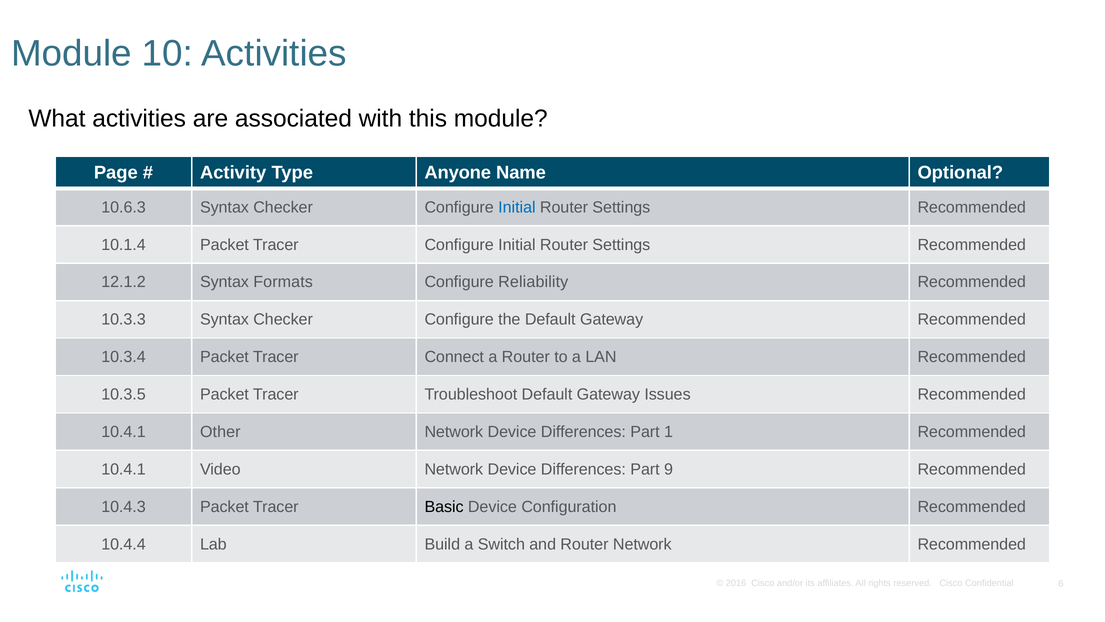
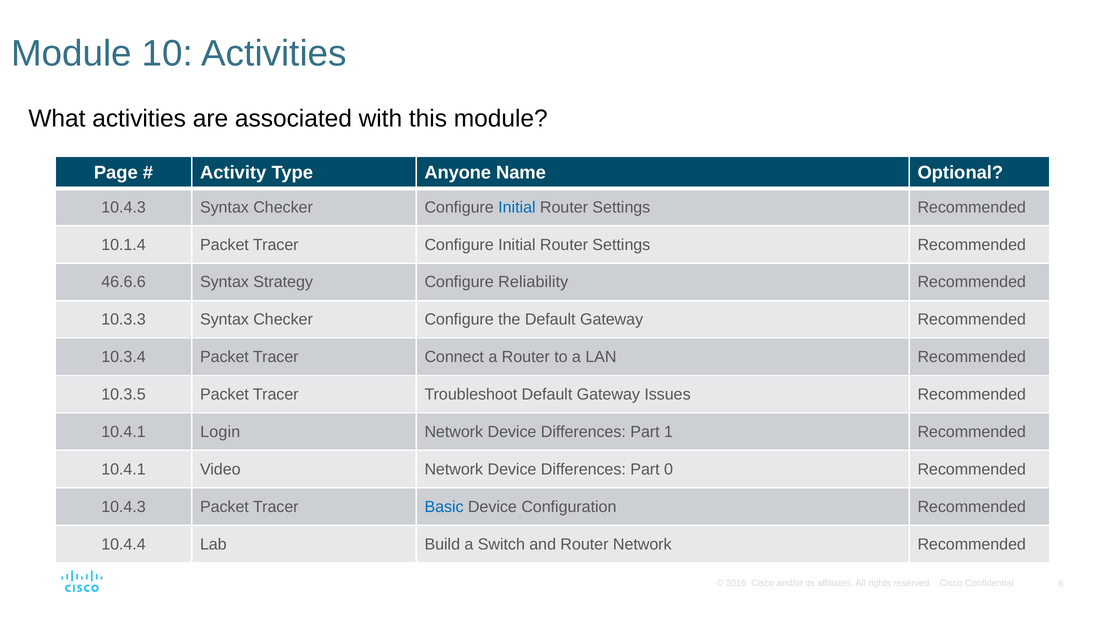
10.6.3: 10.6.3 -> 10.4.3 (124, 207)
12.1.2: 12.1.2 -> 46.6.6 (124, 282)
Formats: Formats -> Strategy (283, 282)
Other: Other -> Login (220, 432)
9: 9 -> 0 (669, 469)
Basic colour: black -> blue (444, 506)
